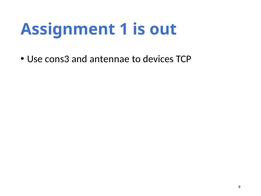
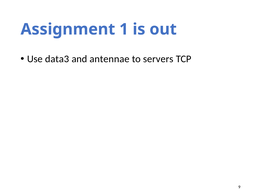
cons3: cons3 -> data3 (57, 59)
devices: devices -> servers (158, 59)
